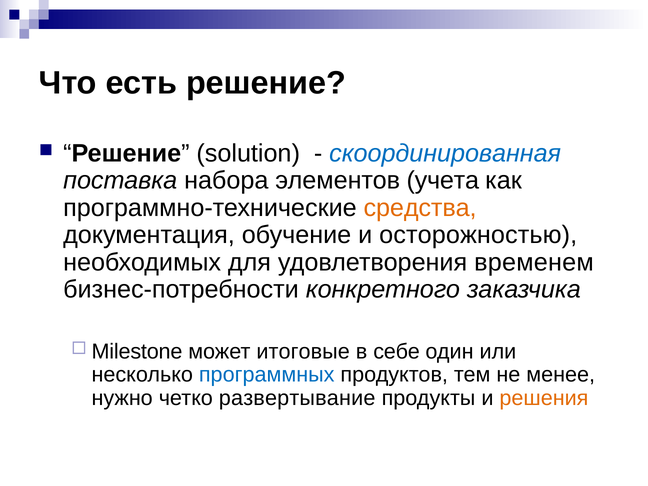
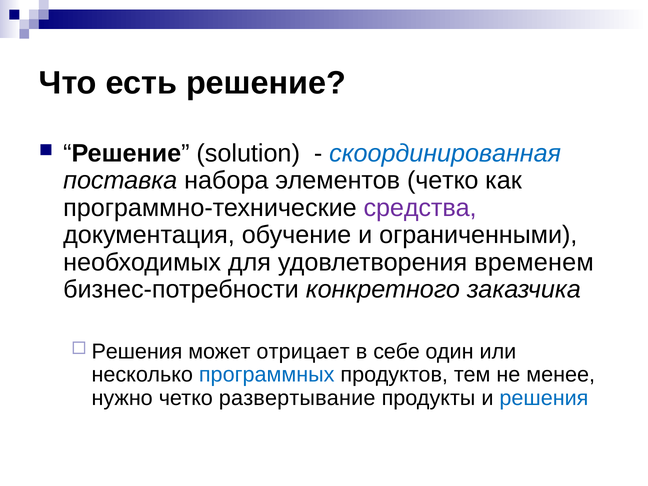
элементов учета: учета -> четко (443, 181)
средства colour: orange -> purple (420, 208)
осторожностью: осторожностью -> ограниченными (478, 235)
Milestone: Milestone -> Решения (137, 351)
итоговые: итоговые -> отрицает (303, 351)
решения colour: orange -> blue (544, 398)
